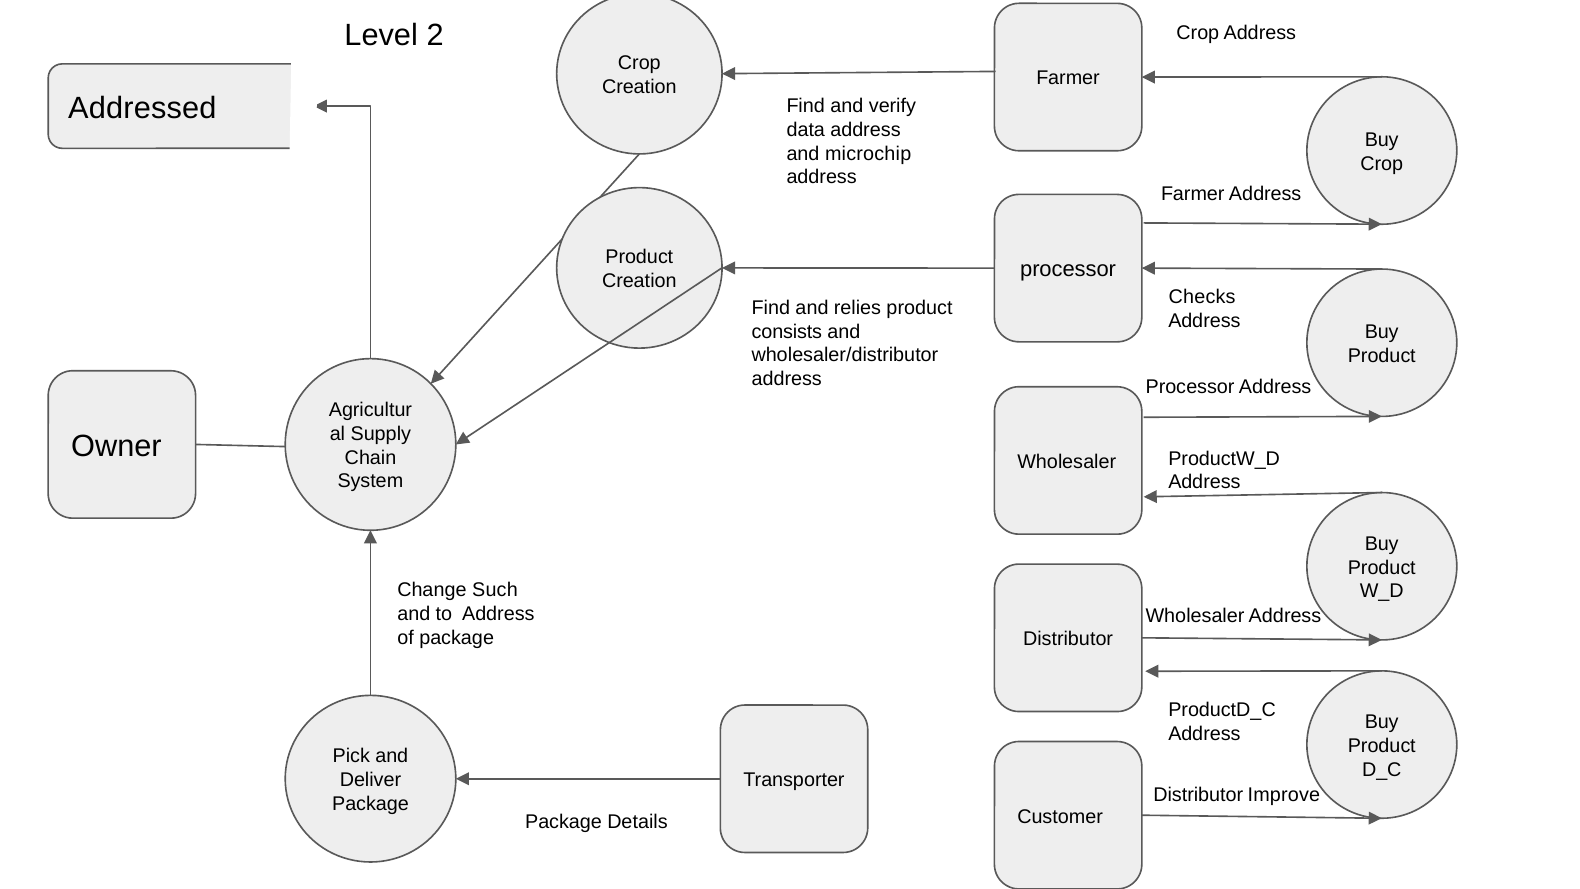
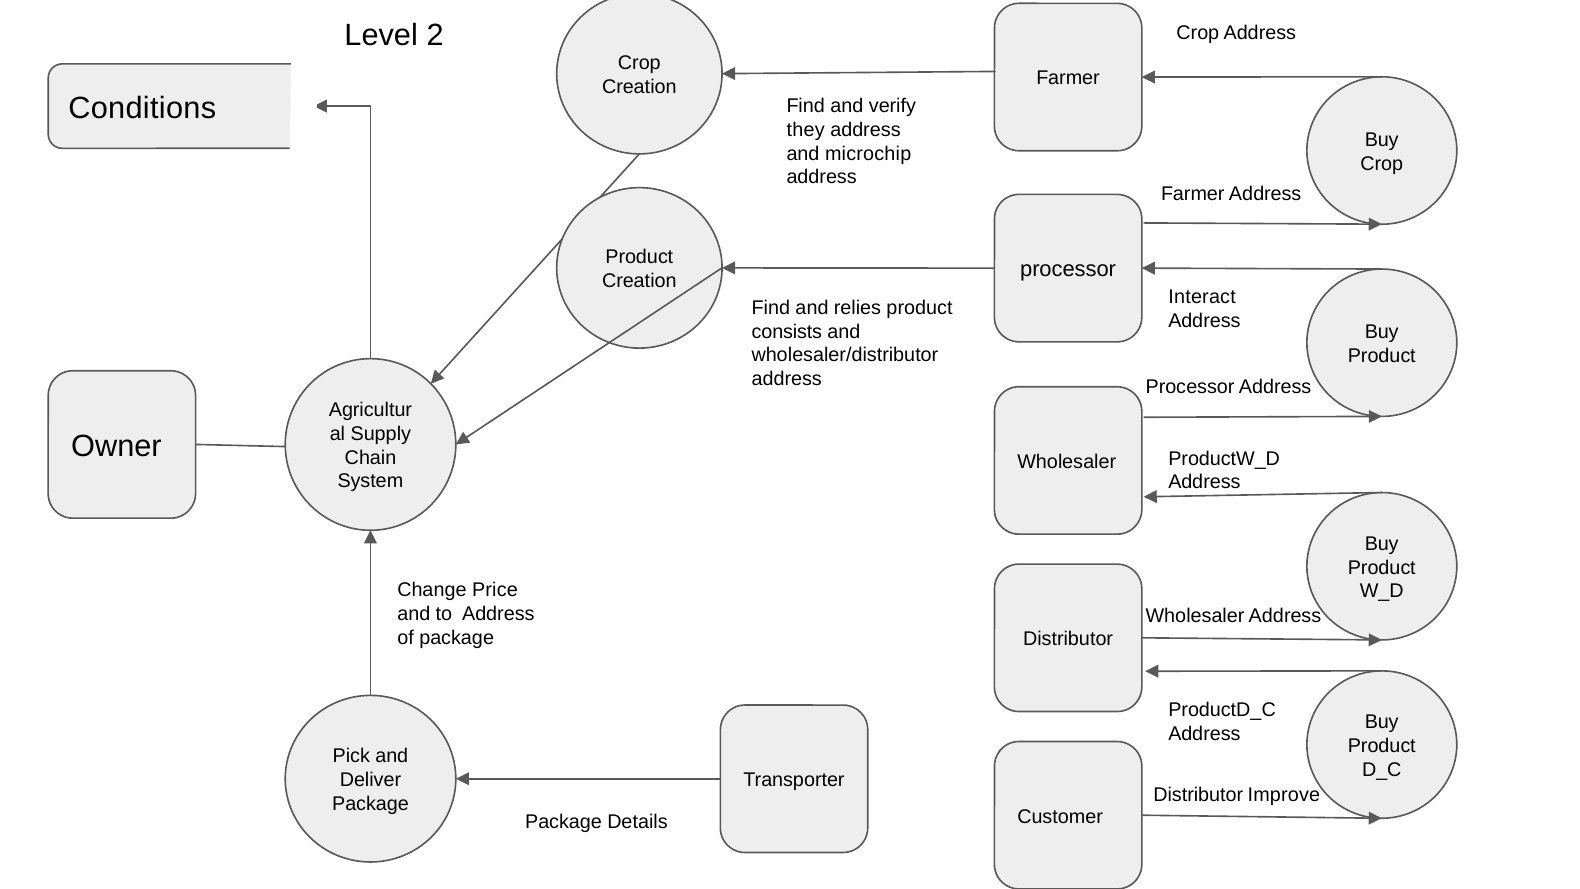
Addressed: Addressed -> Conditions (142, 108)
data: data -> they (806, 130)
Checks: Checks -> Interact (1202, 297)
Such: Such -> Price (495, 590)
